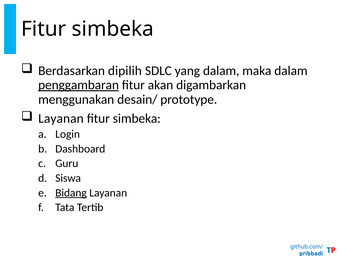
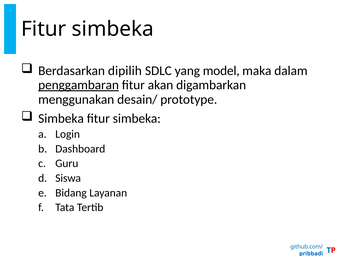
yang dalam: dalam -> model (221, 71)
Layanan: Layanan -> Simbeka (61, 118)
Bidang underline: present -> none (71, 193)
